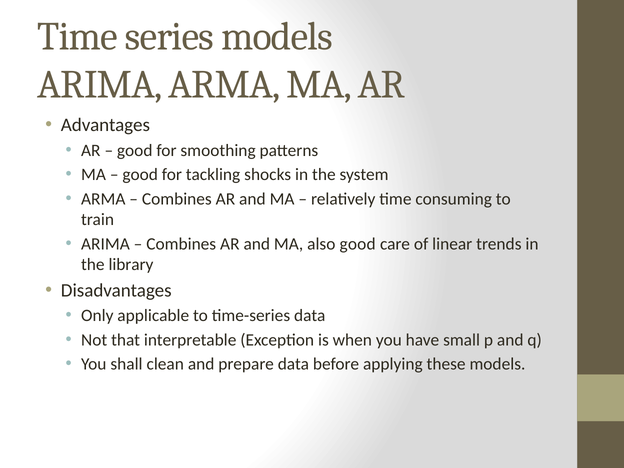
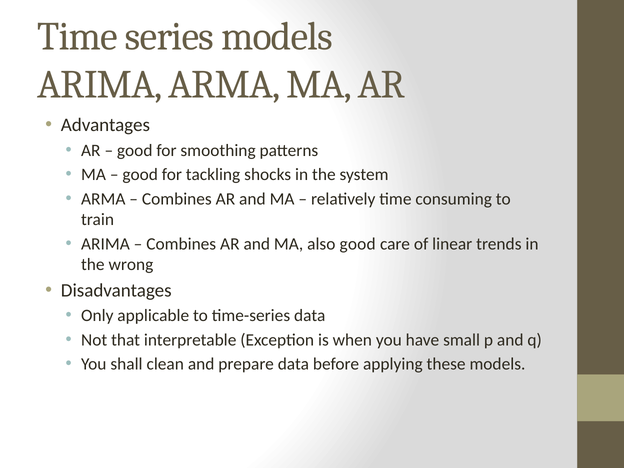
library: library -> wrong (131, 265)
